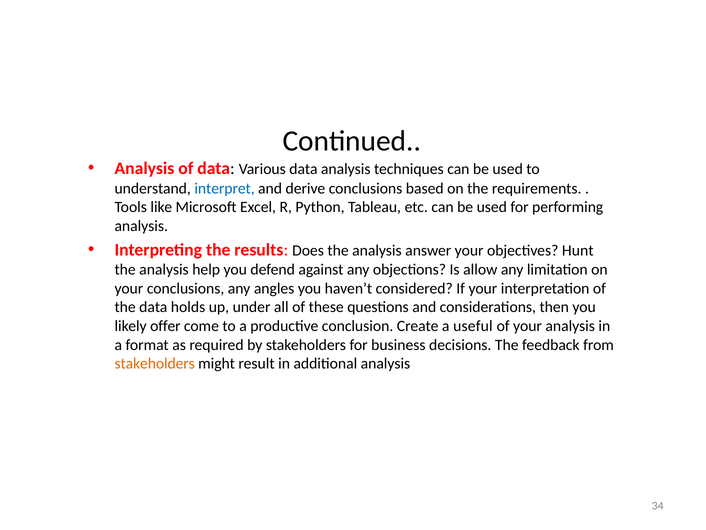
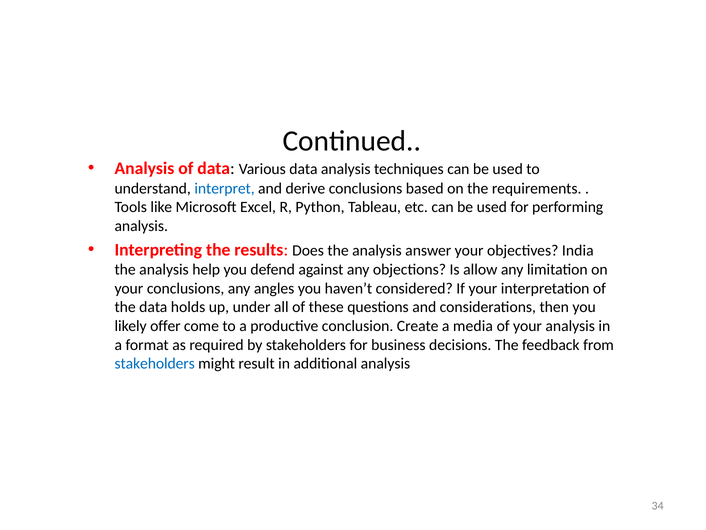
Hunt: Hunt -> India (578, 250)
useful: useful -> media (473, 326)
stakeholders colour: orange -> blue (155, 363)
